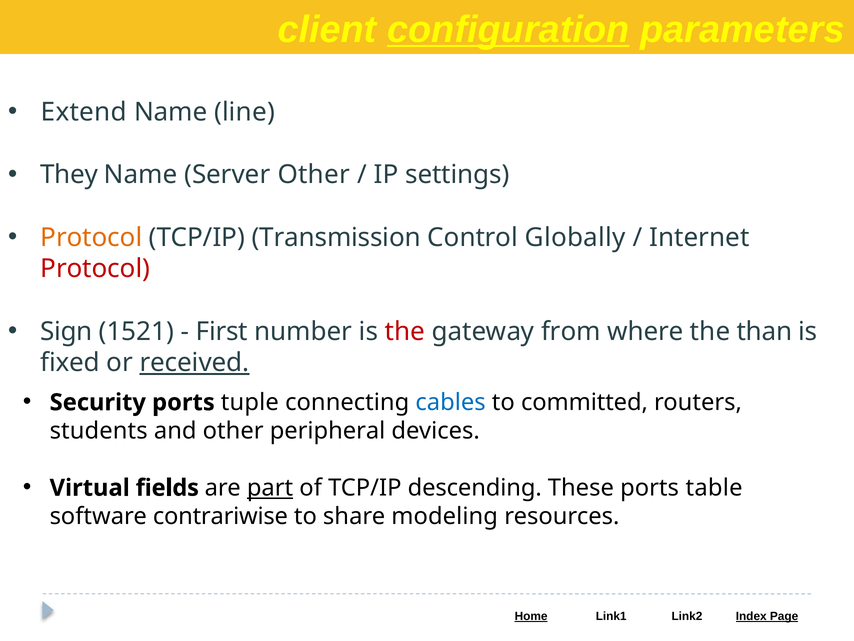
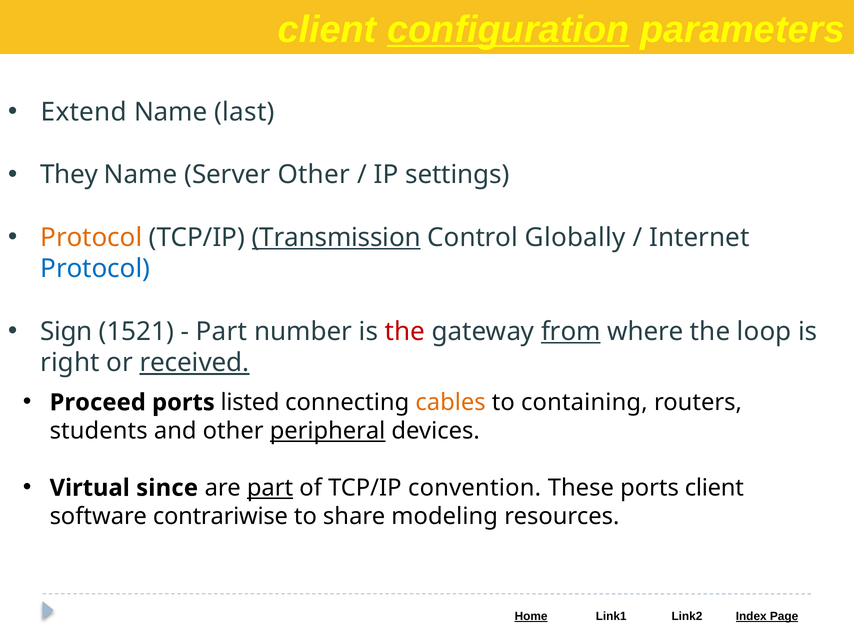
line: line -> last (244, 112)
Transmission underline: none -> present (336, 237)
Protocol colour: red -> blue (95, 269)
First: First -> Part (222, 331)
from underline: none -> present (571, 331)
than: than -> loop (764, 331)
fixed: fixed -> right (70, 363)
Security: Security -> Proceed (98, 402)
tuple: tuple -> listed (250, 402)
cables colour: blue -> orange (451, 402)
committed: committed -> containing (584, 402)
peripheral underline: none -> present (328, 431)
fields: fields -> since (167, 488)
descending: descending -> convention (475, 488)
ports table: table -> client (714, 488)
